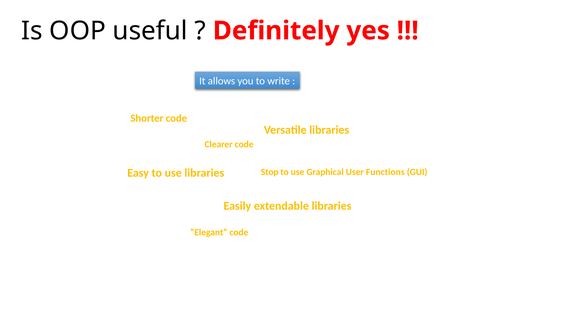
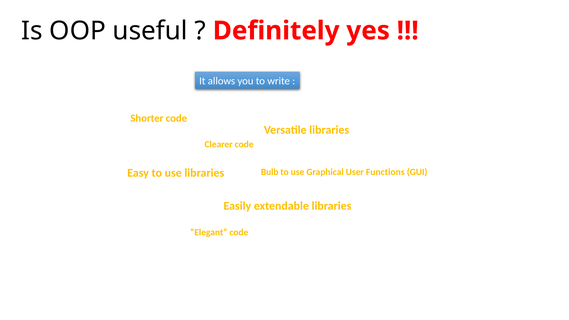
Stop: Stop -> Bulb (270, 172)
